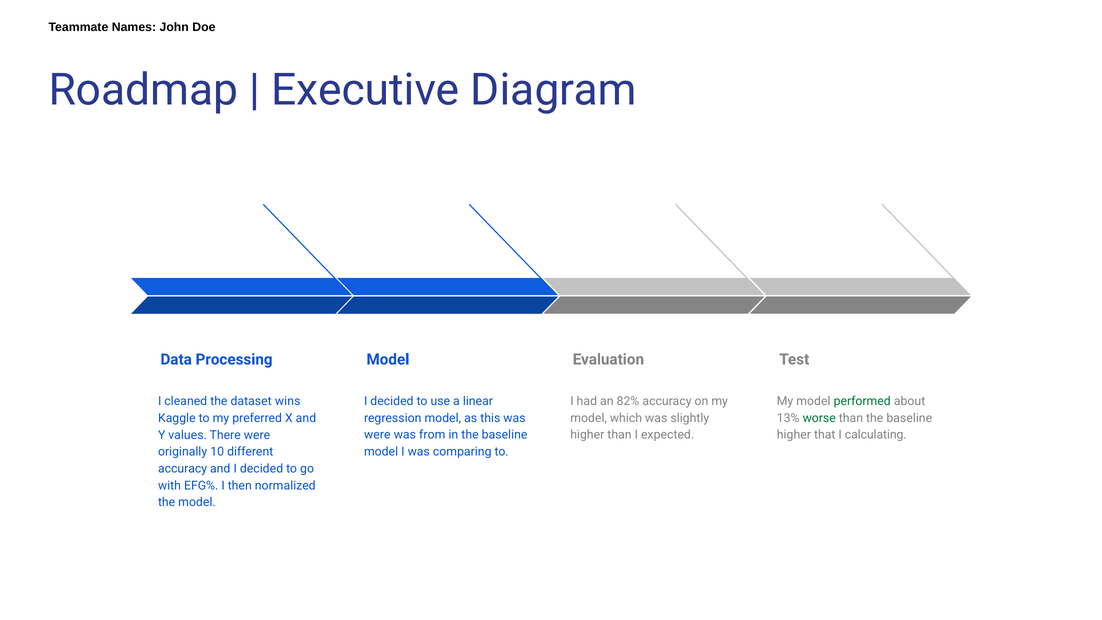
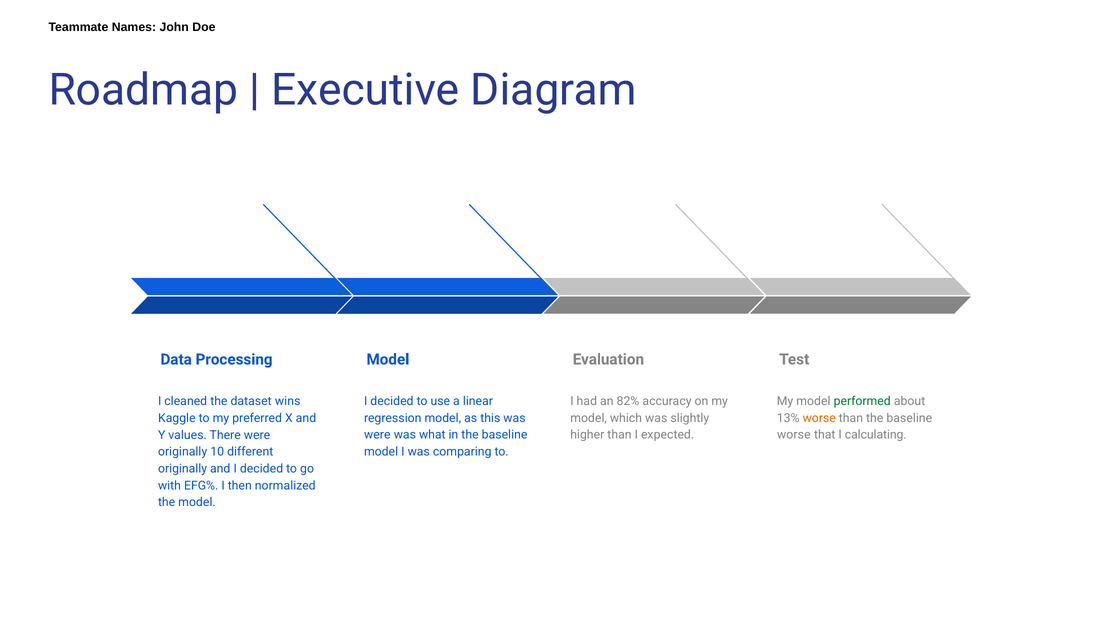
worse colour: green -> orange (819, 418)
higher: higher -> worse (794, 435)
from: from -> what (432, 435)
accuracy: accuracy -> originally (183, 469)
